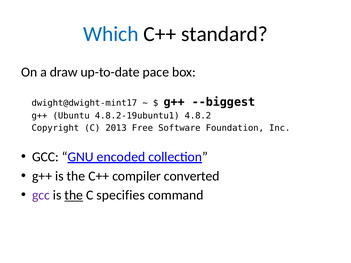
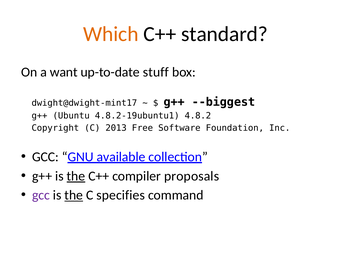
Which colour: blue -> orange (111, 34)
draw: draw -> want (64, 72)
pace: pace -> stuff (156, 72)
encoded: encoded -> available (121, 157)
the underline: none -> present (76, 176)
converted: converted -> proposals (192, 176)
